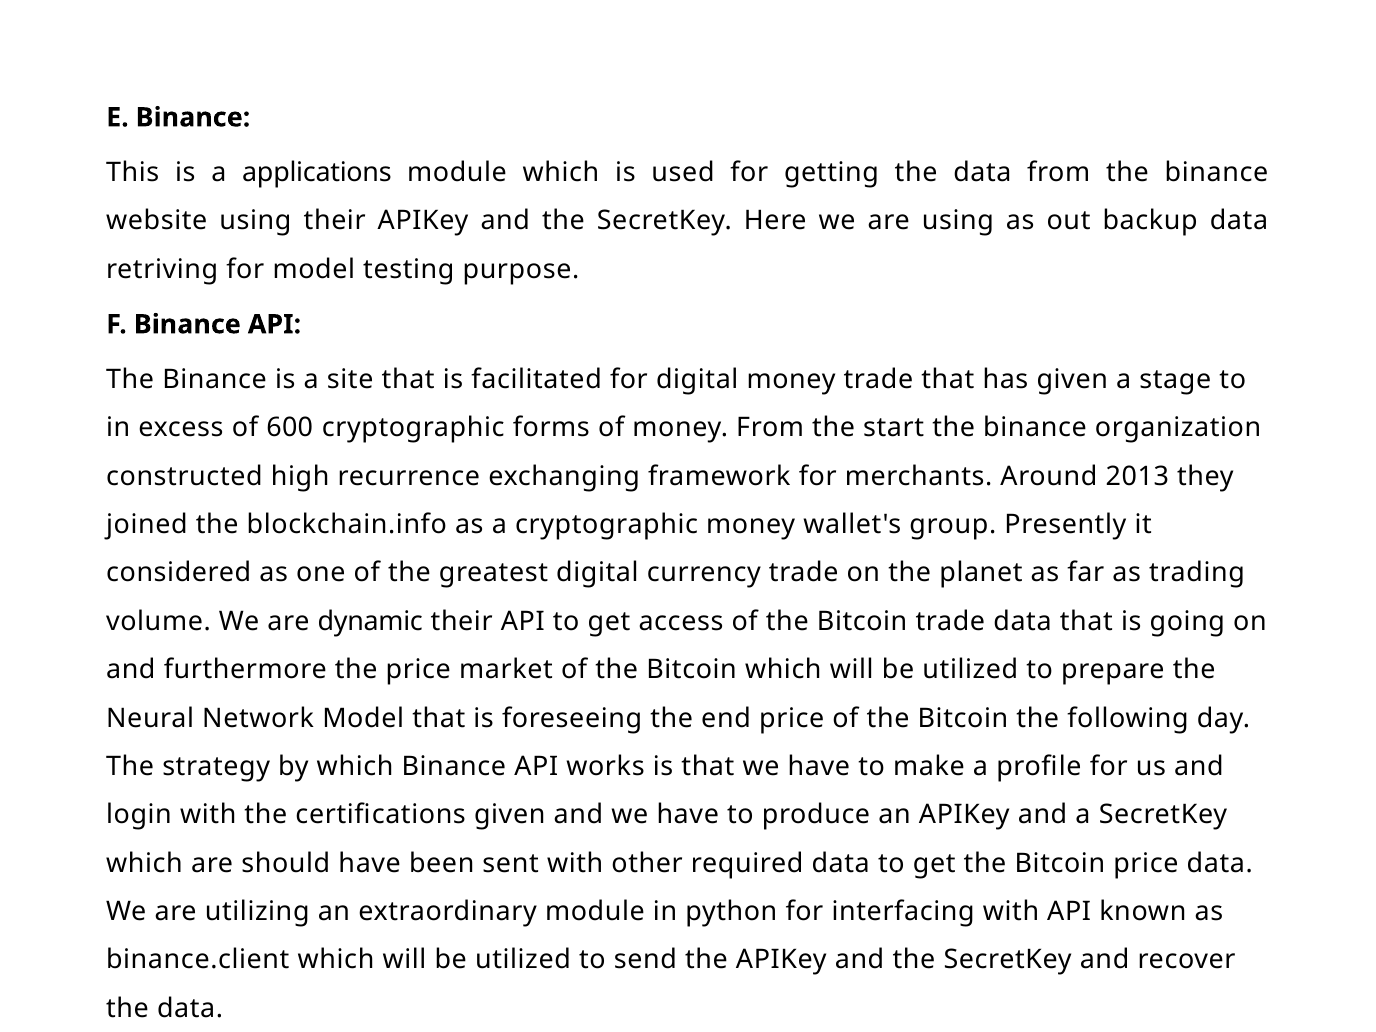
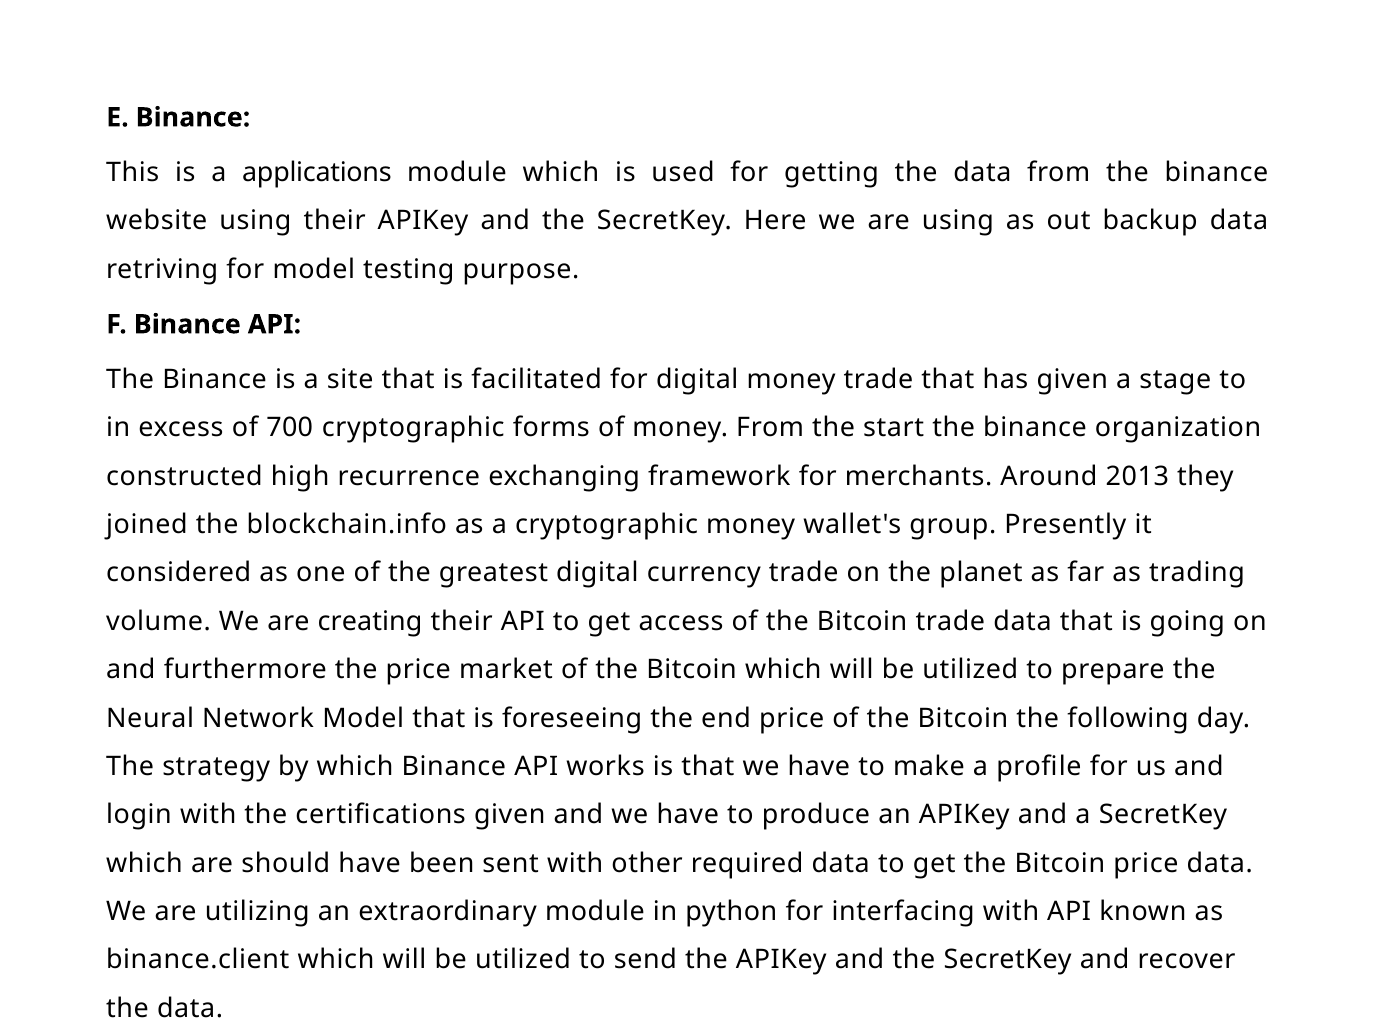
600: 600 -> 700 (290, 428)
dynamic: dynamic -> creating (370, 621)
